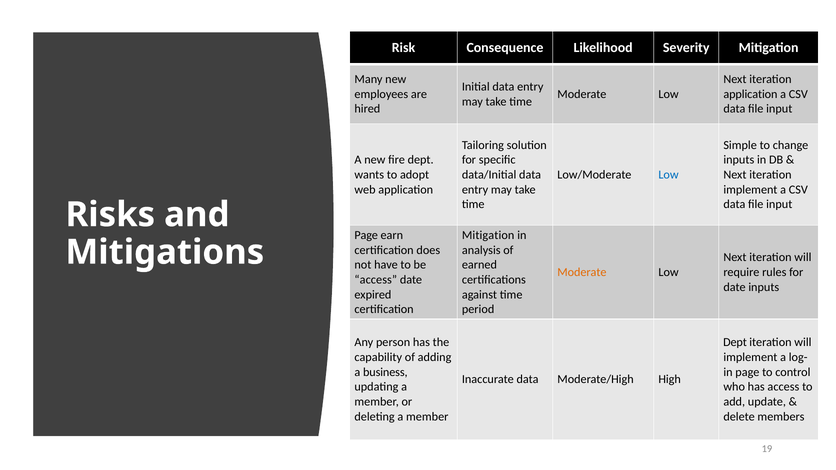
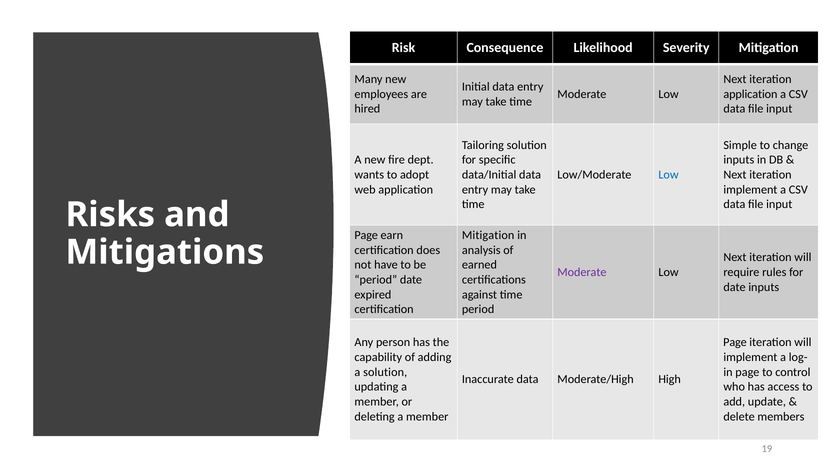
Moderate colour: orange -> purple (582, 272)
access: access -> period (376, 280)
Dept: Dept -> Page (735, 343)
a business: business -> solution (385, 372)
